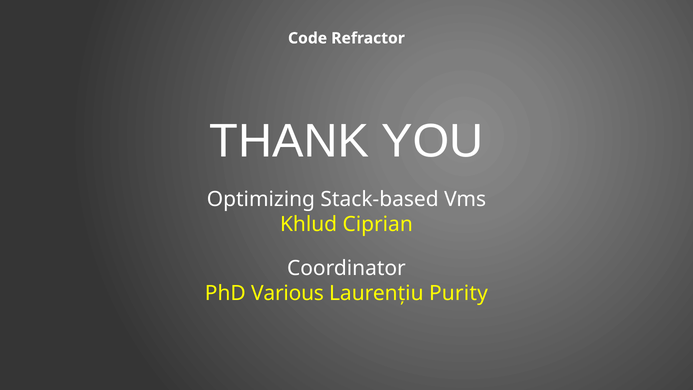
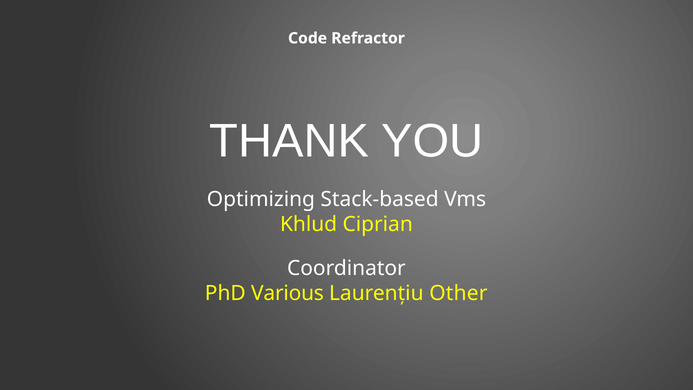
Purity: Purity -> Other (458, 293)
